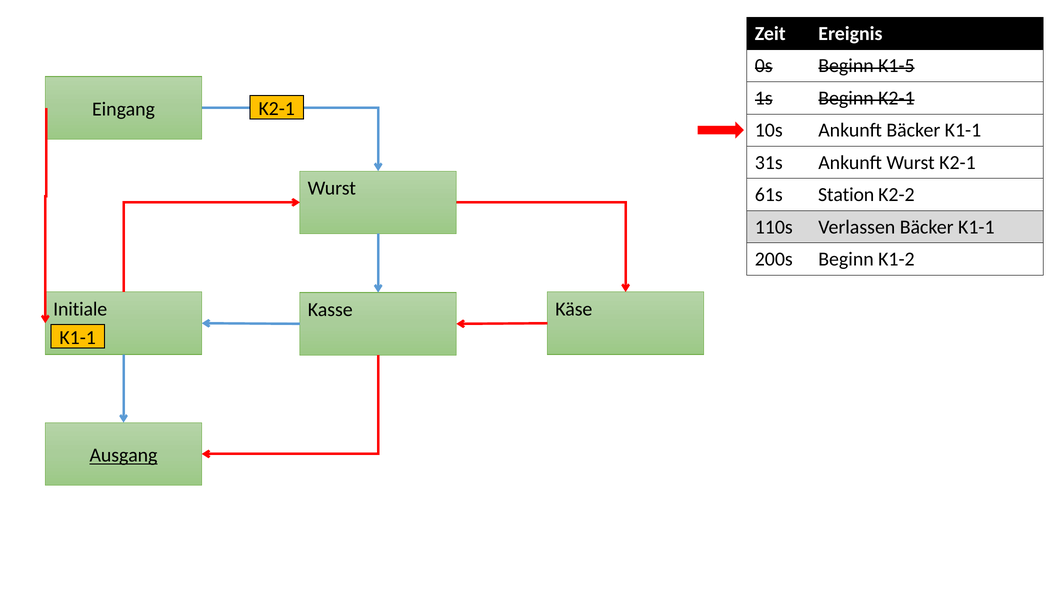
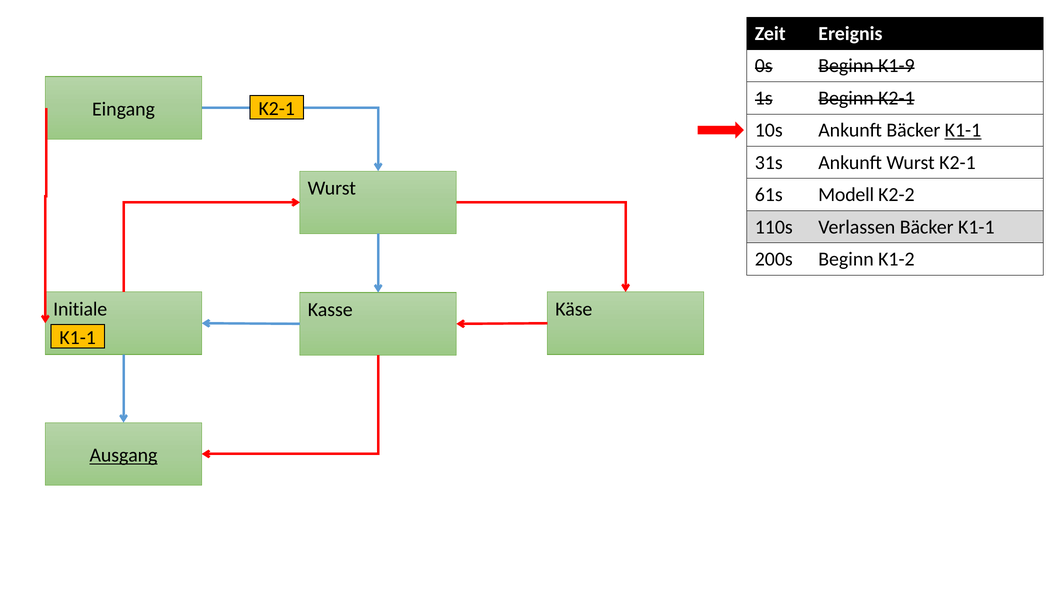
K1-5: K1-5 -> K1-9 (896, 66)
K1-1 underline: none -> present (963, 130)
Station: Station -> Modell (846, 195)
